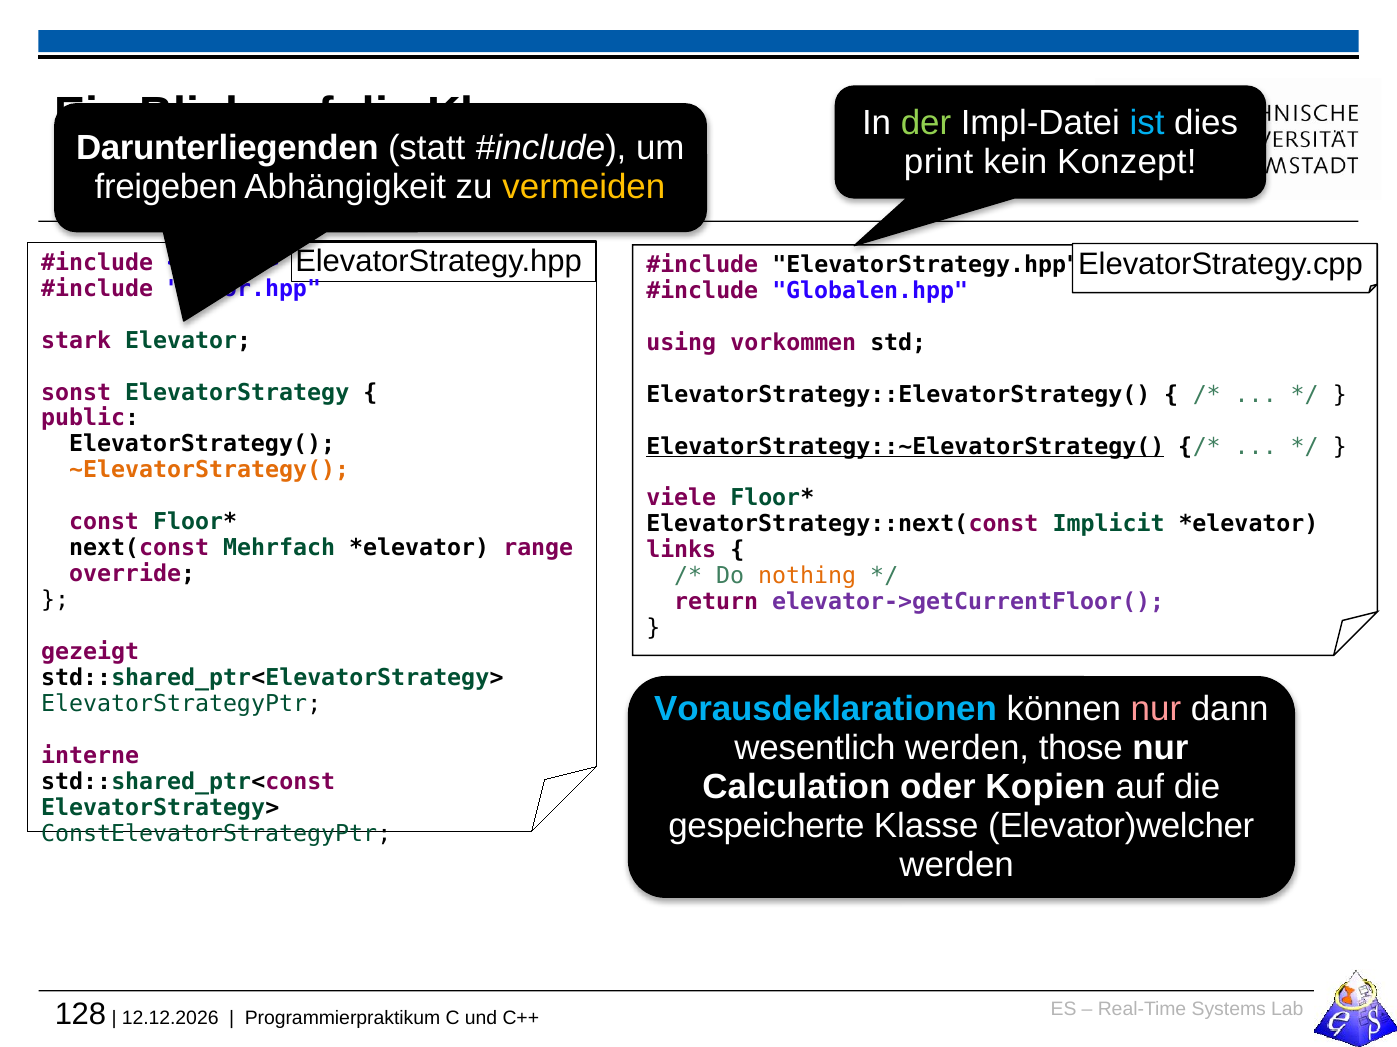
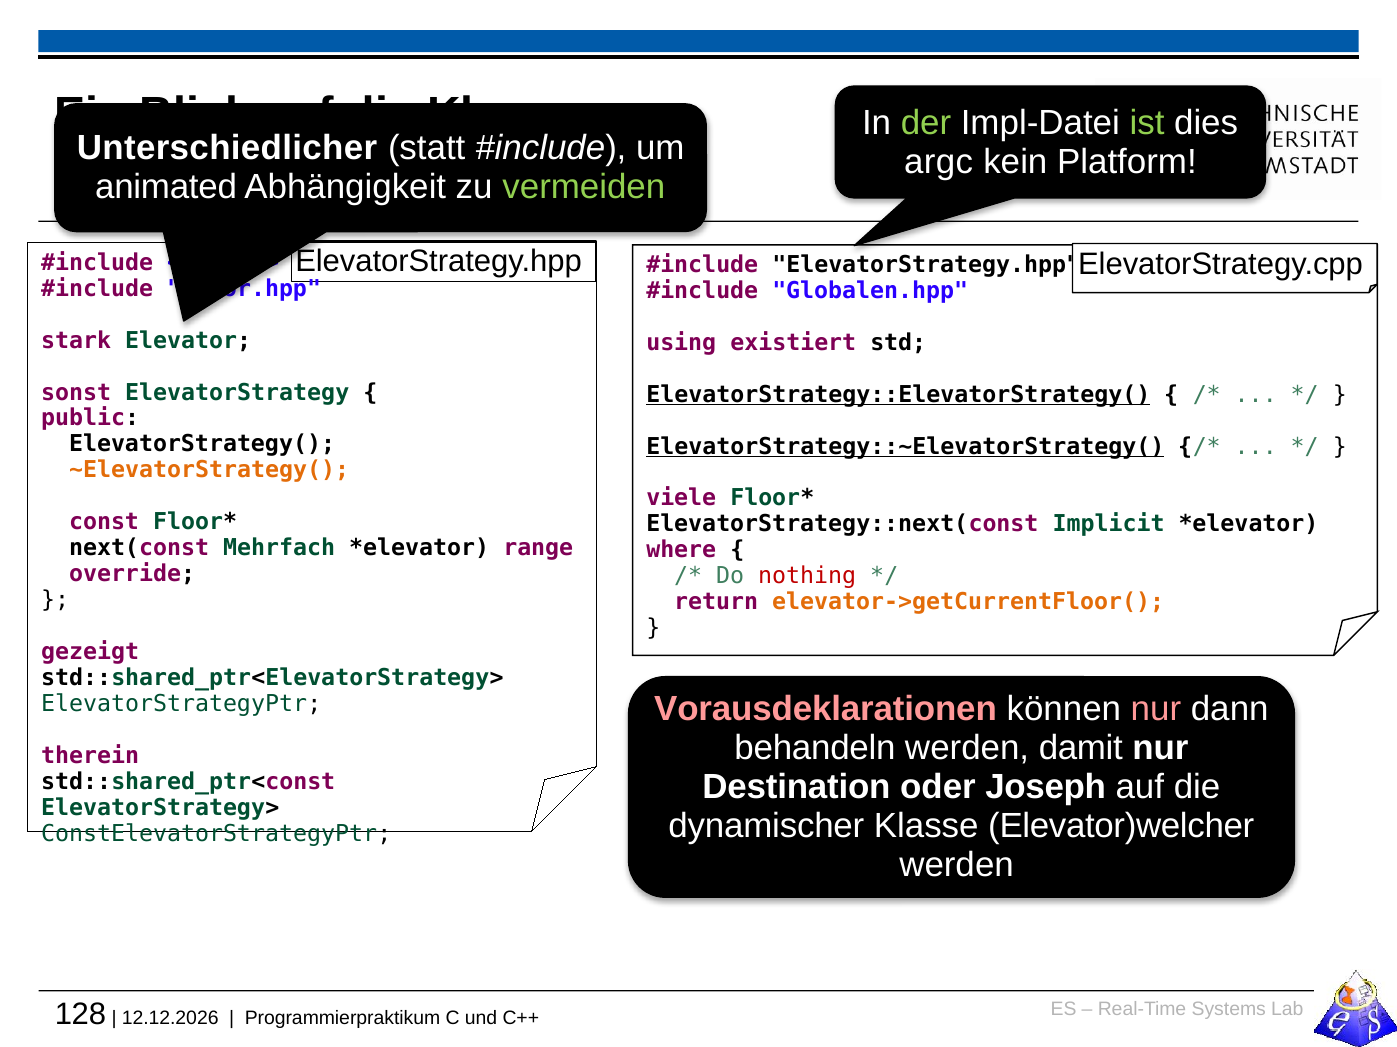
ist colour: light blue -> light green (1147, 123)
Darunterliegenden: Darunterliegenden -> Unterschiedlicher (227, 148)
print: print -> argc (939, 162)
Konzept: Konzept -> Platform (1127, 162)
freigeben: freigeben -> animated (166, 187)
vermeiden colour: yellow -> light green (584, 187)
vorkommen: vorkommen -> existiert (793, 343)
ElevatorStrategy::ElevatorStrategy( underline: none -> present (898, 395)
links: links -> where (681, 551)
nothing colour: orange -> red (807, 576)
elevator->getCurrentFloor( colour: purple -> orange (968, 602)
Vorausdeklarationen colour: light blue -> pink (825, 710)
wesentlich: wesentlich -> behandeln (815, 749)
those: those -> damit (1081, 749)
interne: interne -> therein (90, 756)
Calculation: Calculation -> Destination (796, 788)
Kopien: Kopien -> Joseph (1046, 788)
gespeicherte: gespeicherte -> dynamischer (766, 827)
